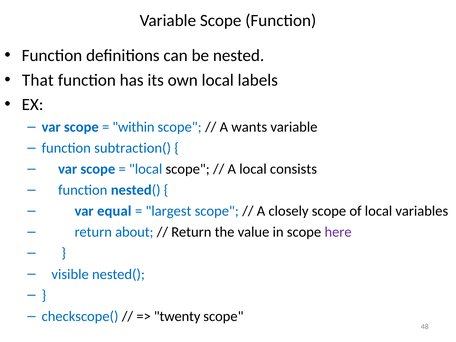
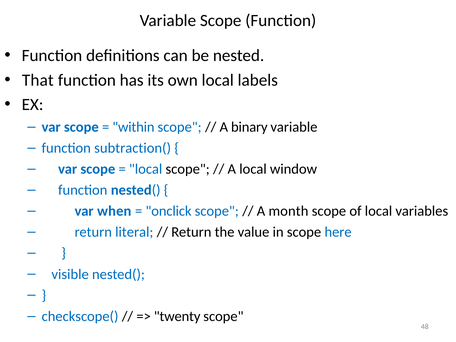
wants: wants -> binary (249, 127)
consists: consists -> window (293, 169)
equal: equal -> when (114, 211)
largest: largest -> onclick (169, 211)
closely: closely -> month (288, 211)
about: about -> literal (134, 232)
here colour: purple -> blue (338, 232)
